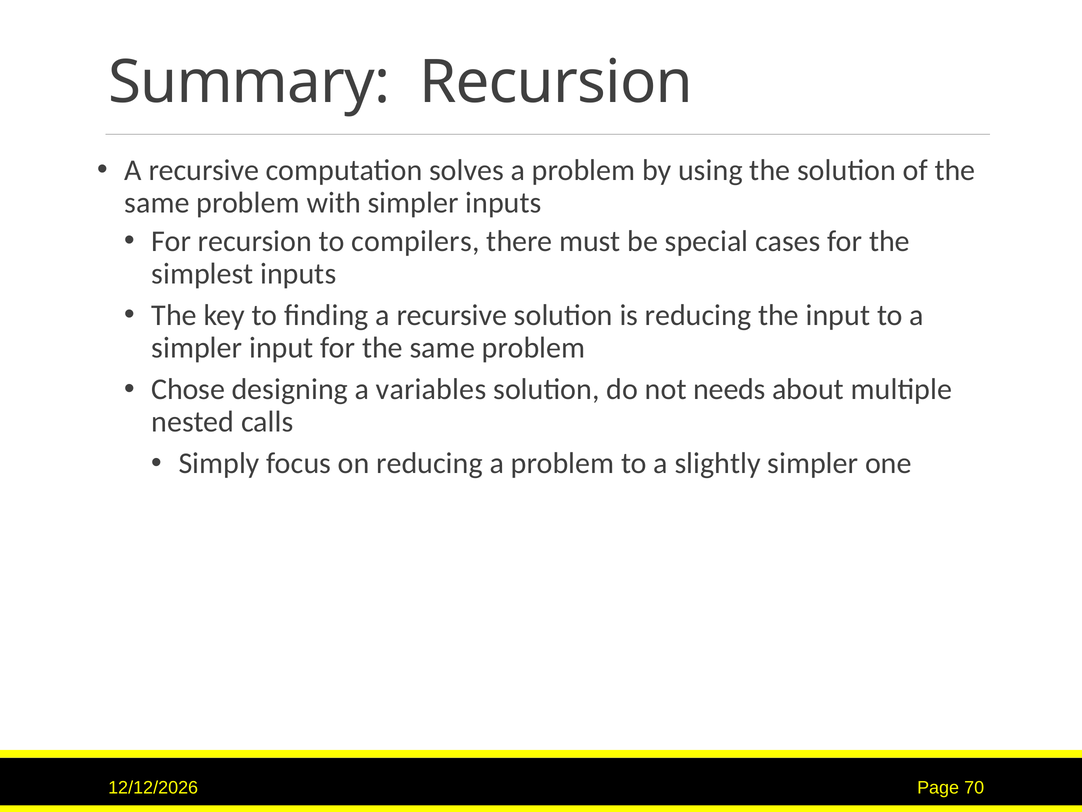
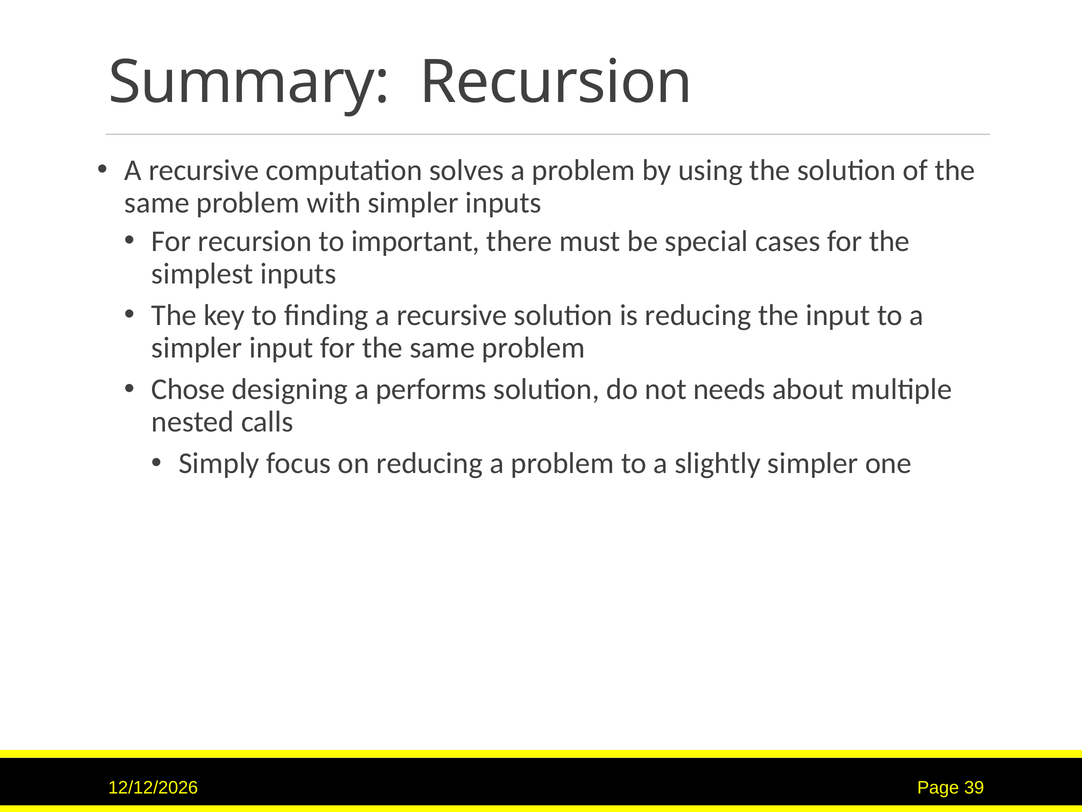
compilers: compilers -> important (416, 241)
variables: variables -> performs (431, 389)
70: 70 -> 39 (974, 787)
